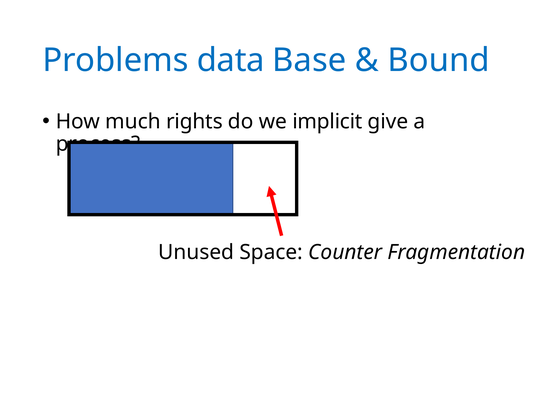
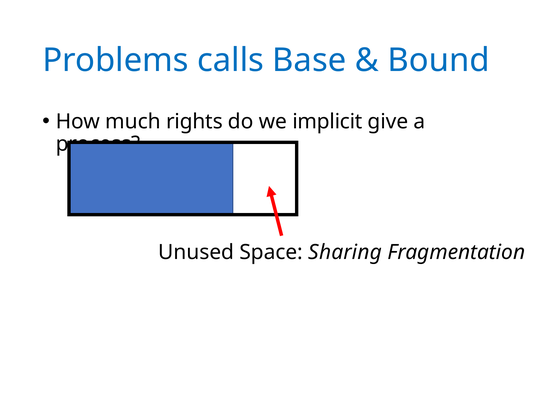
data: data -> calls (231, 60)
Counter: Counter -> Sharing (345, 252)
